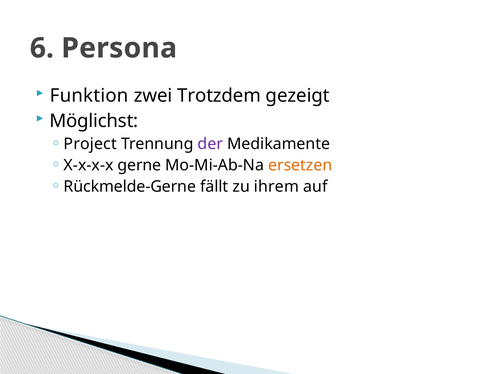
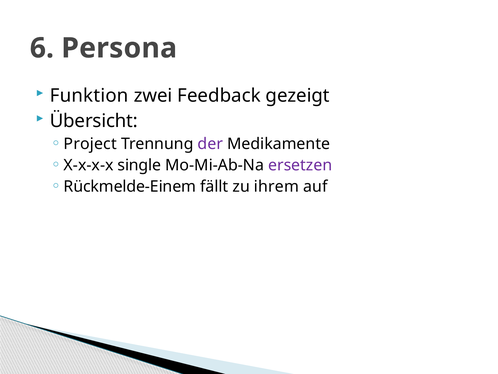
Trotzdem: Trotzdem -> Feedback (219, 96)
Möglichst: Möglichst -> Übersicht (94, 121)
gerne: gerne -> single (139, 165)
ersetzen colour: orange -> purple (300, 165)
Rückmelde-Gerne: Rückmelde-Gerne -> Rückmelde-Einem (130, 186)
